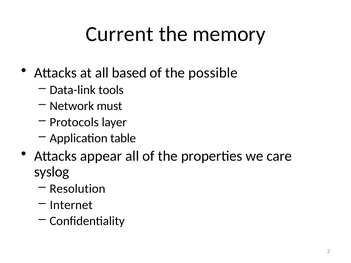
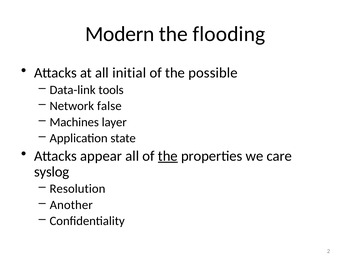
Current: Current -> Modern (120, 34)
memory: memory -> flooding (229, 34)
based: based -> initial (129, 73)
must: must -> false (109, 106)
Protocols: Protocols -> Machines (74, 122)
table: table -> state (123, 138)
the underline: none -> present (168, 156)
Internet: Internet -> Another (71, 205)
